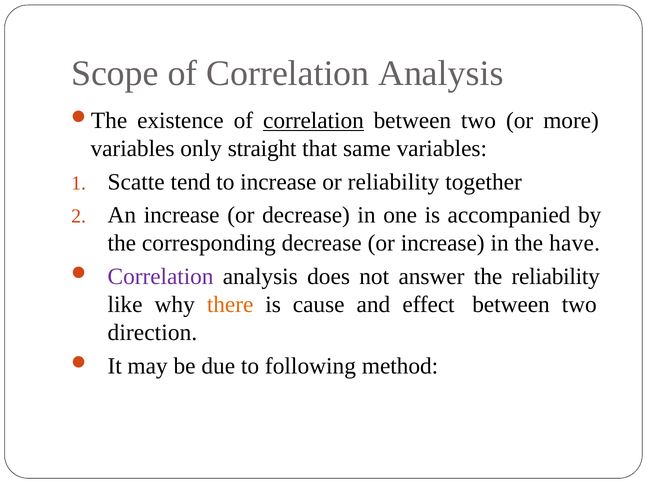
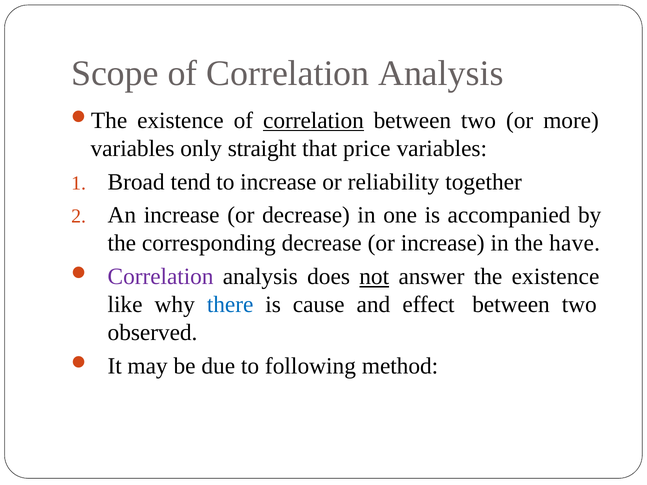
same: same -> price (367, 149)
Scatte: Scatte -> Broad (136, 182)
not underline: none -> present (374, 277)
the reliability: reliability -> existence (556, 277)
there colour: orange -> blue (230, 305)
direction: direction -> observed (153, 333)
